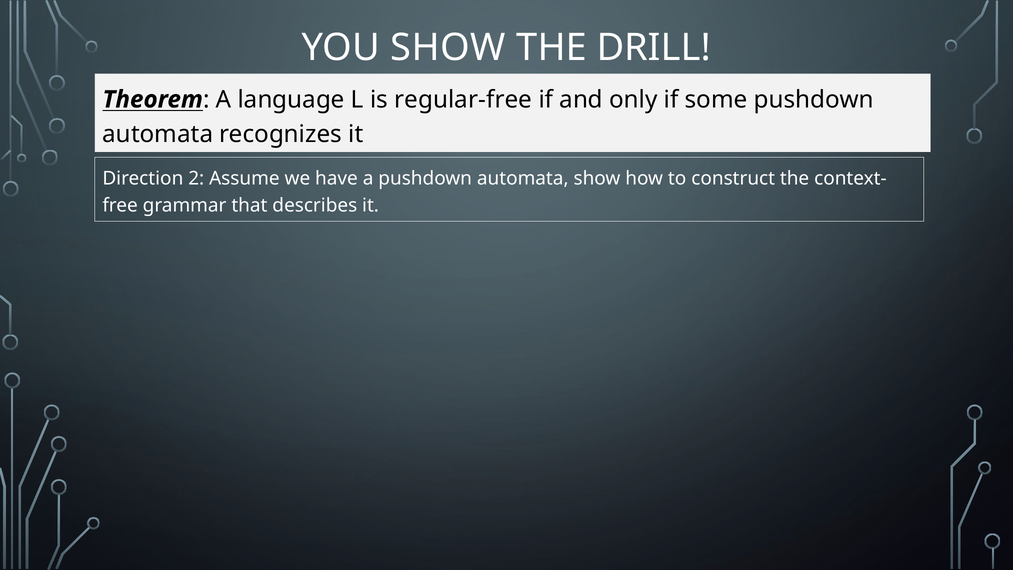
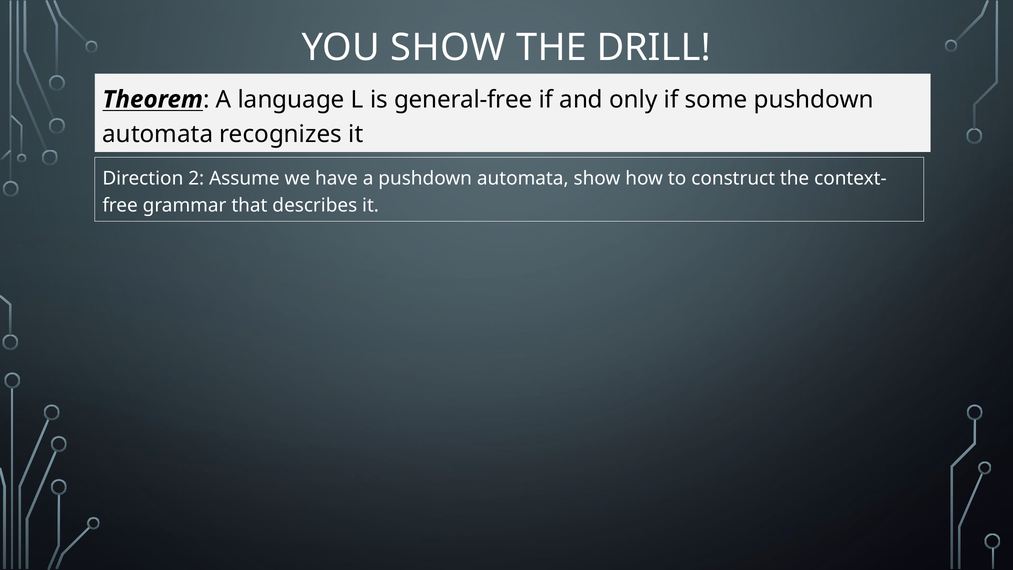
regular-free: regular-free -> general-free (463, 99)
